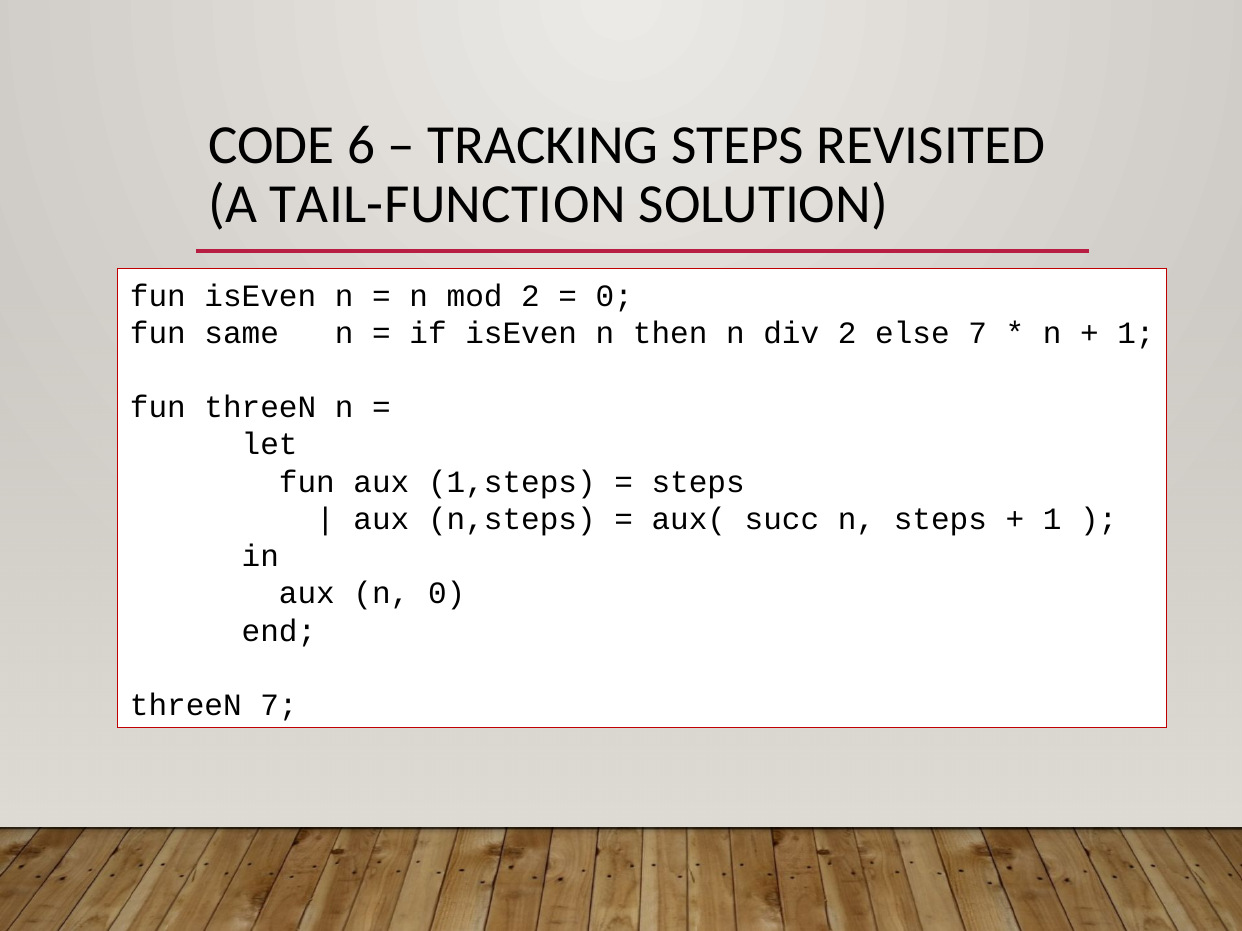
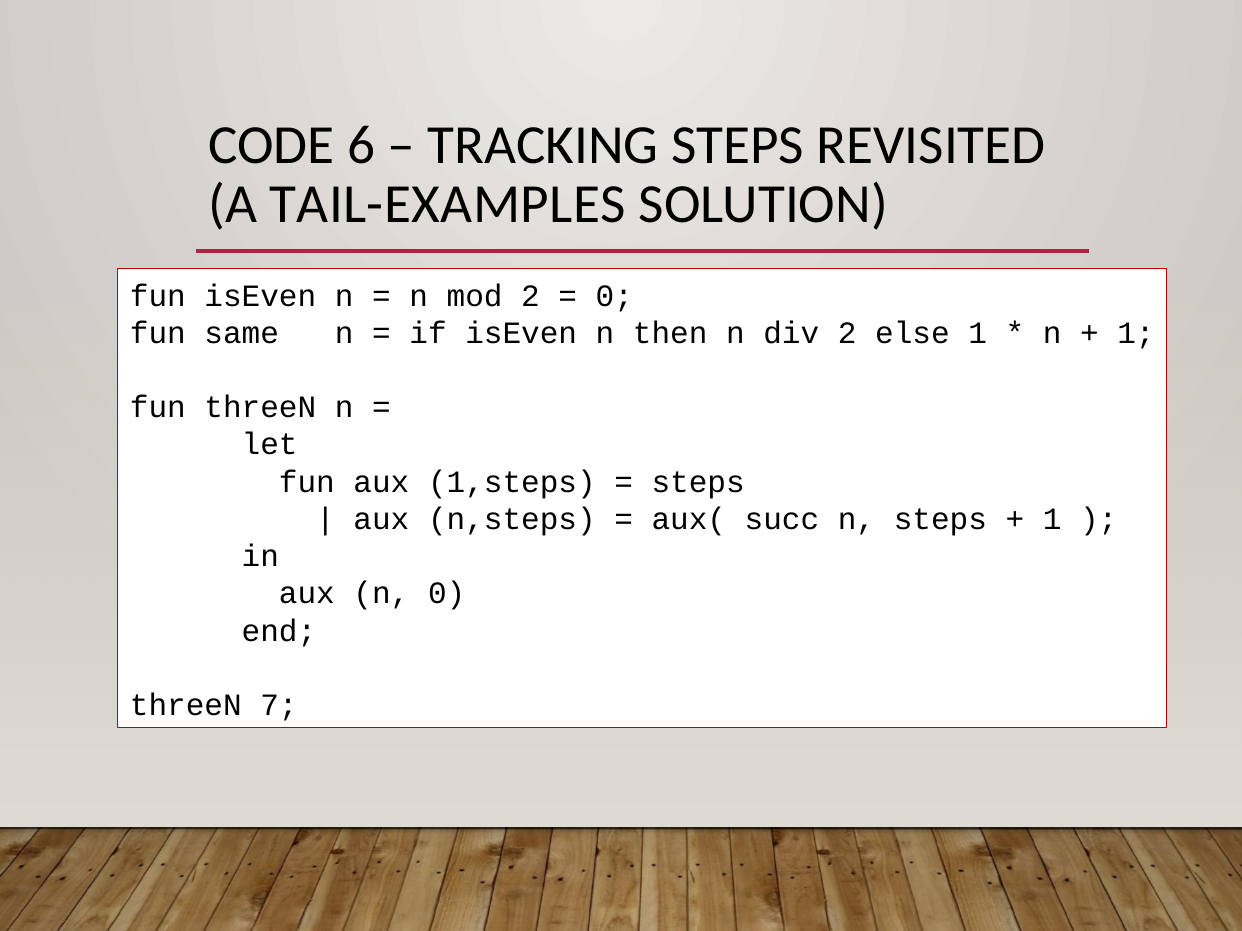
TAIL-FUNCTION: TAIL-FUNCTION -> TAIL-EXAMPLES (448, 205)
else 7: 7 -> 1 (978, 333)
